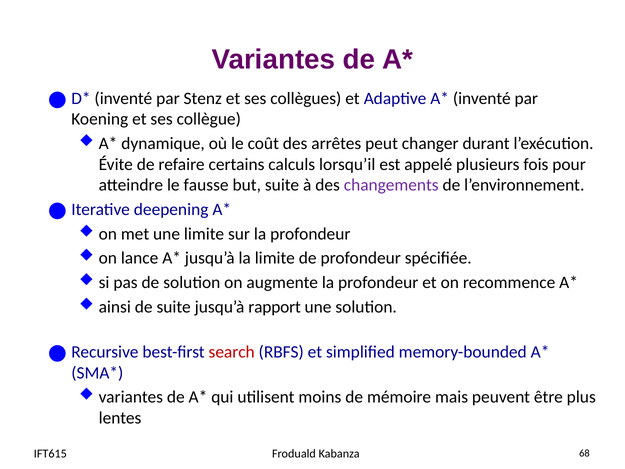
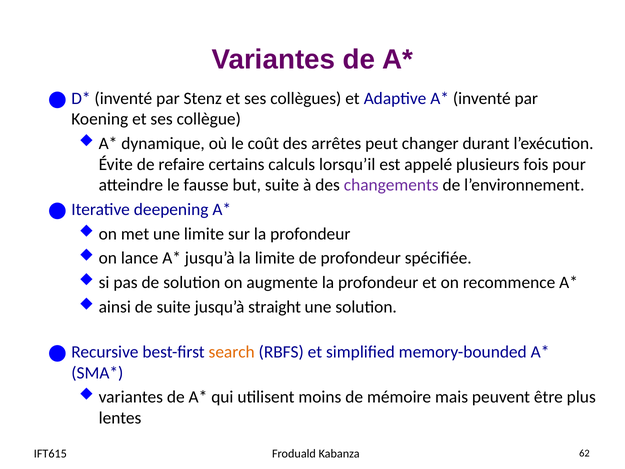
rapport: rapport -> straight (275, 307)
search colour: red -> orange (232, 352)
68: 68 -> 62 (584, 453)
